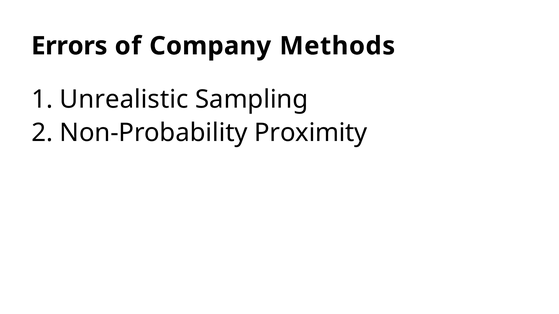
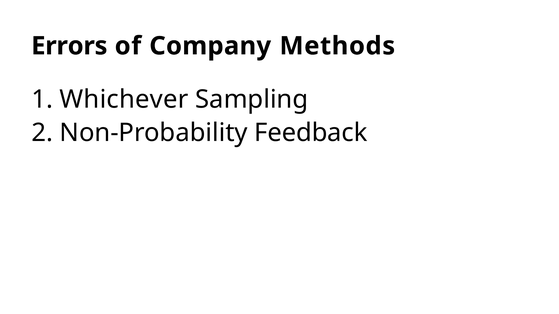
Unrealistic: Unrealistic -> Whichever (124, 100)
Proximity: Proximity -> Feedback (311, 133)
